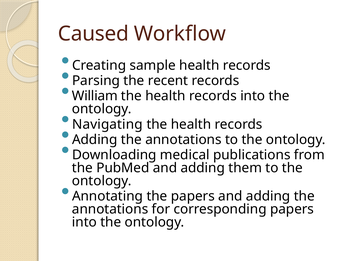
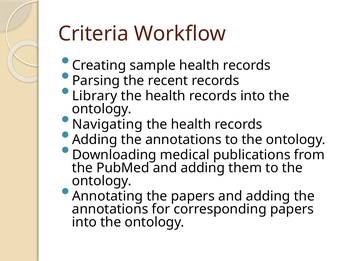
Caused: Caused -> Criteria (93, 34)
William: William -> Library (95, 96)
